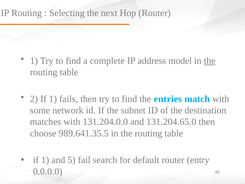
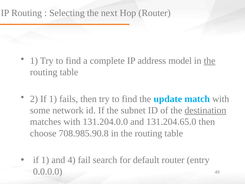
entries: entries -> update (168, 99)
destination underline: none -> present (205, 110)
989.641.35.5: 989.641.35.5 -> 708.985.90.8 (84, 133)
5: 5 -> 4 (72, 160)
